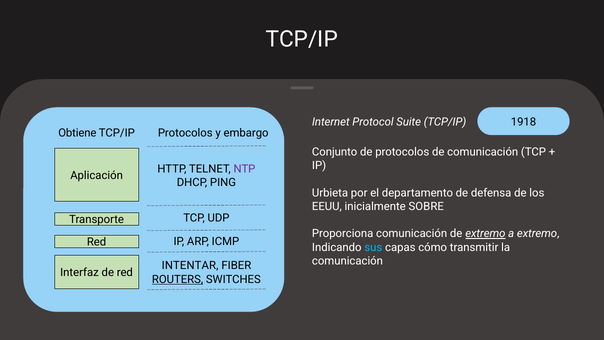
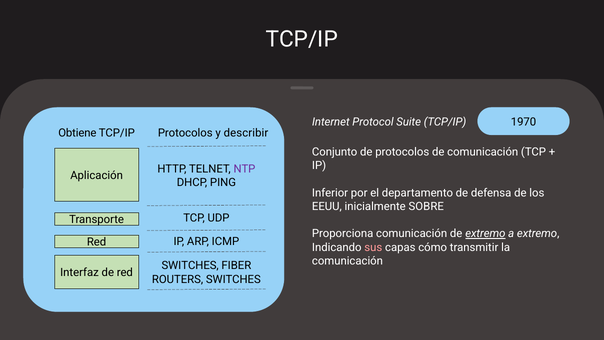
1918: 1918 -> 1970 (523, 122)
embargo: embargo -> describir (246, 133)
Urbieta: Urbieta -> Inferior (330, 193)
sus colour: light blue -> pink (373, 247)
INTENTAR: INTENTAR -> SWITCHES (190, 266)
ROUTERS underline: present -> none (178, 279)
